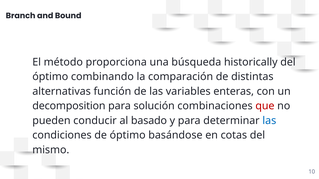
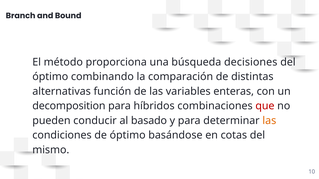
historically: historically -> decisiones (251, 62)
solución: solución -> híbridos (154, 106)
las colour: blue -> orange (269, 121)
